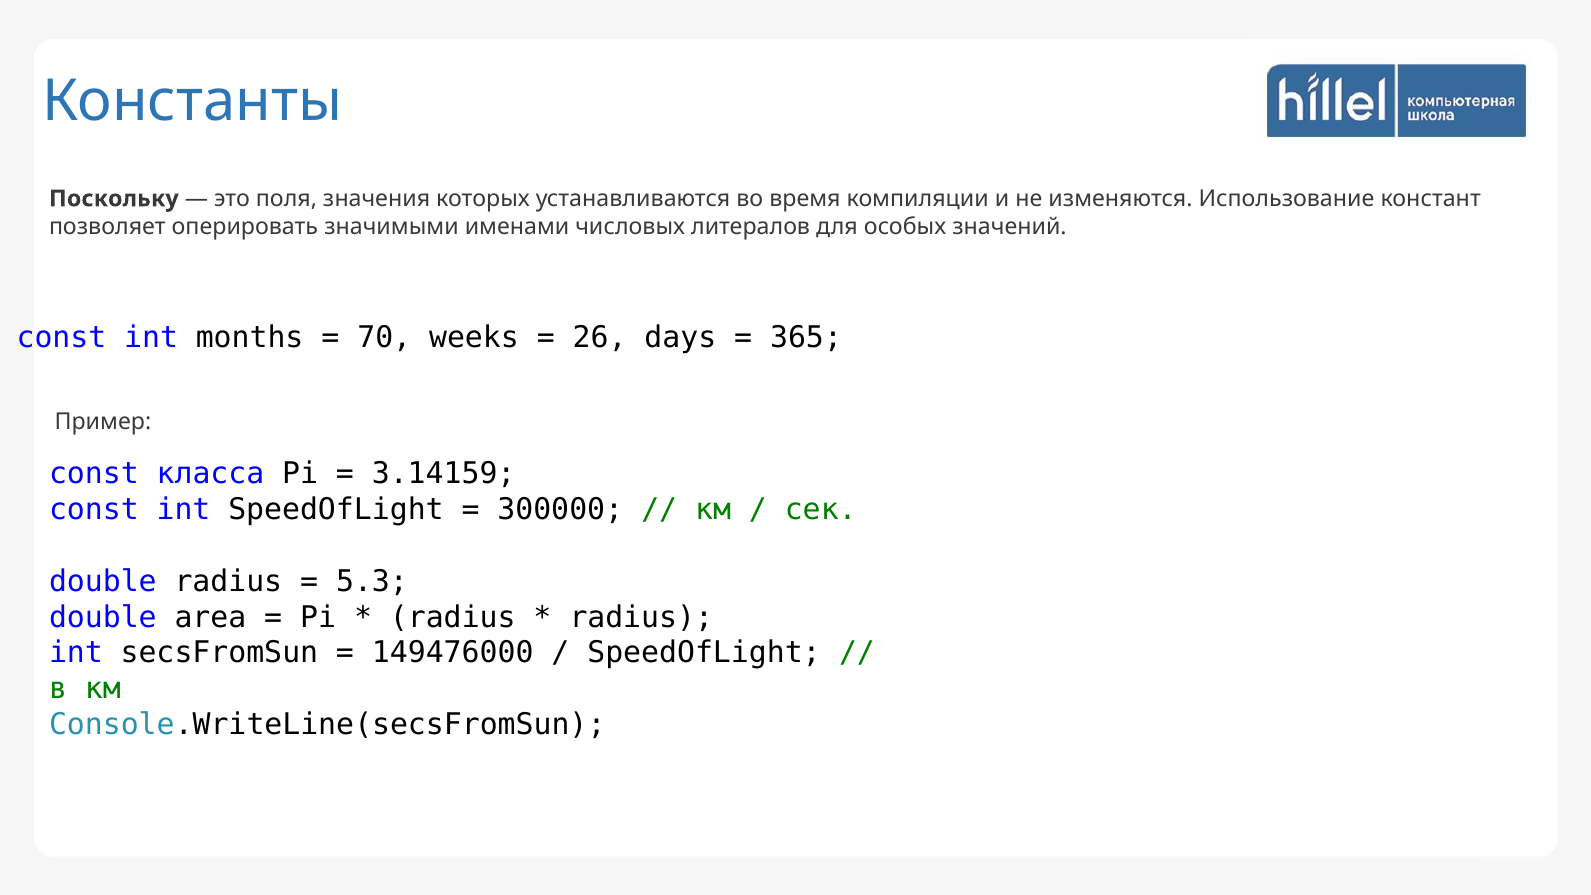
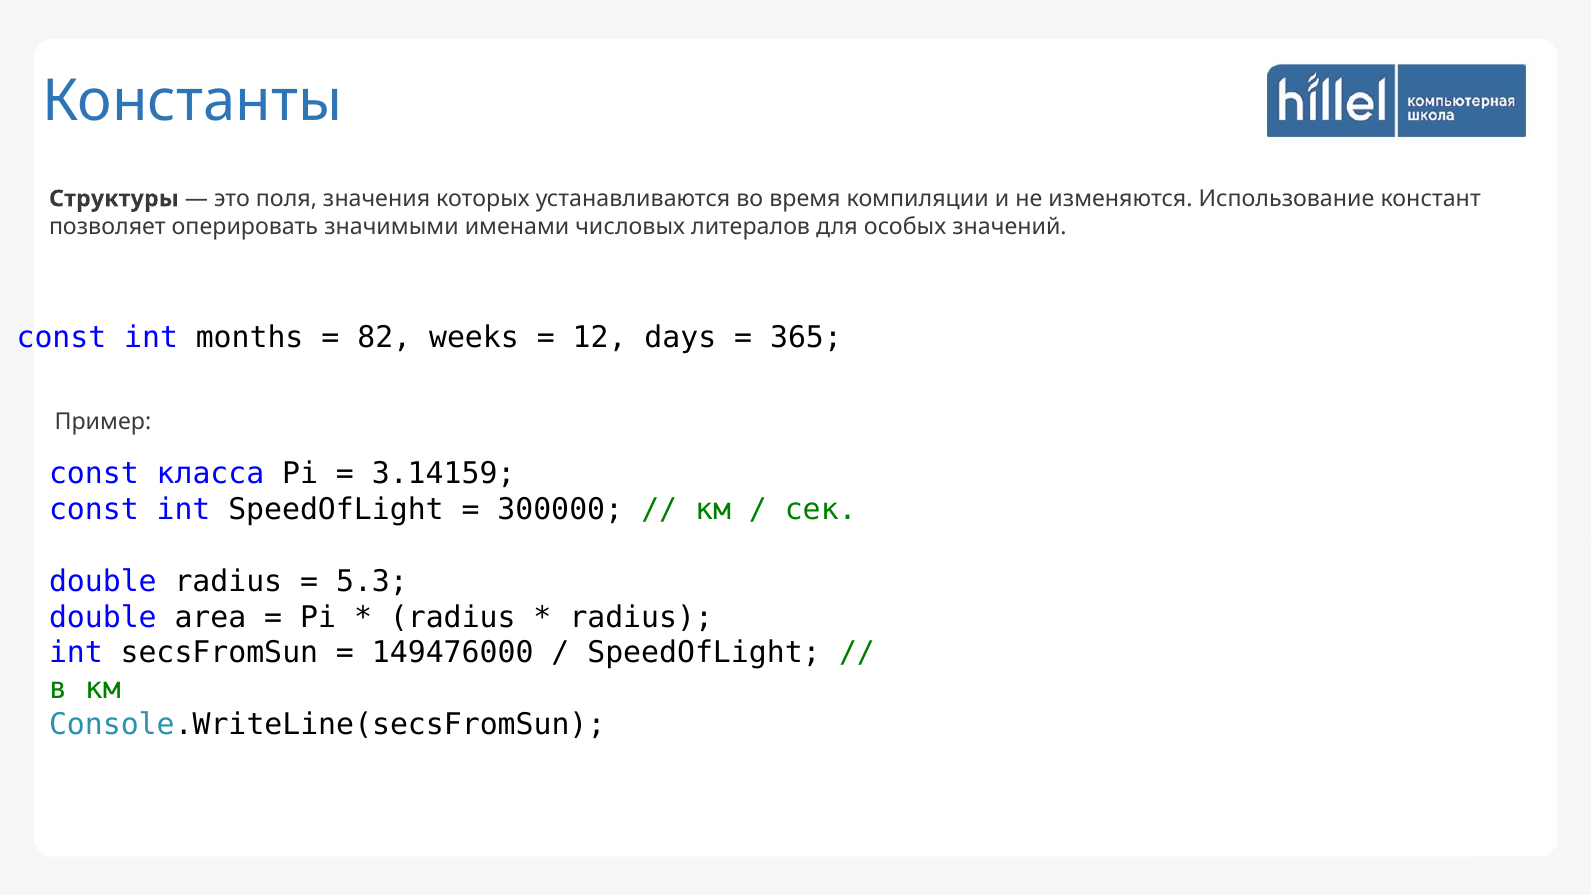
Поскольку: Поскольку -> Структуры (114, 199)
70: 70 -> 82 (384, 337)
26: 26 -> 12 (600, 337)
